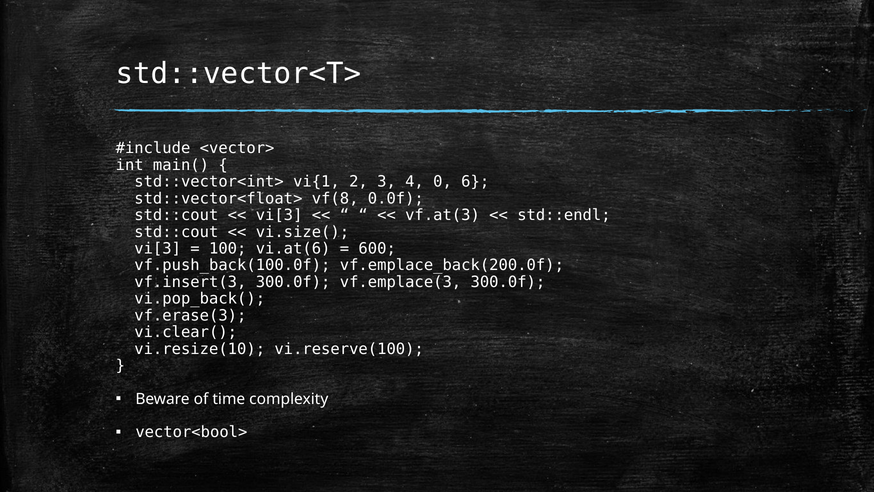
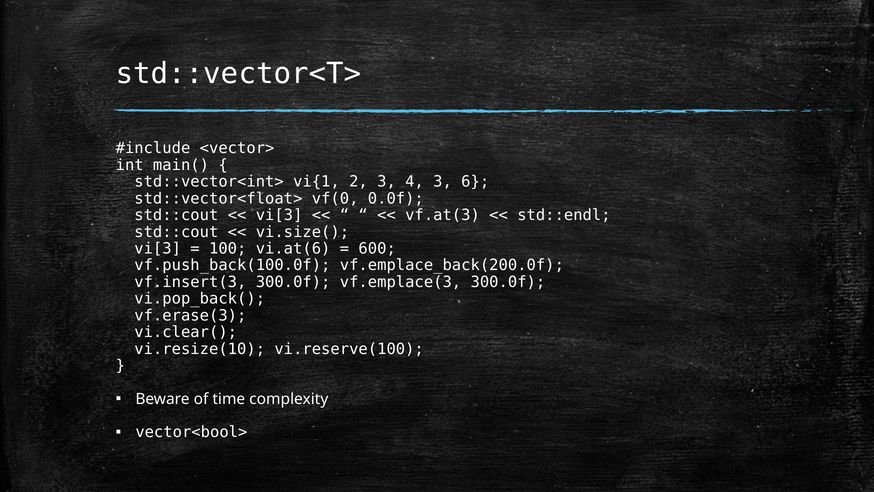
4 0: 0 -> 3 (443, 182)
vf(8: vf(8 -> vf(0 (335, 198)
